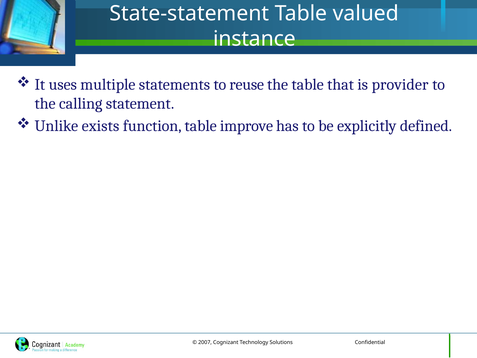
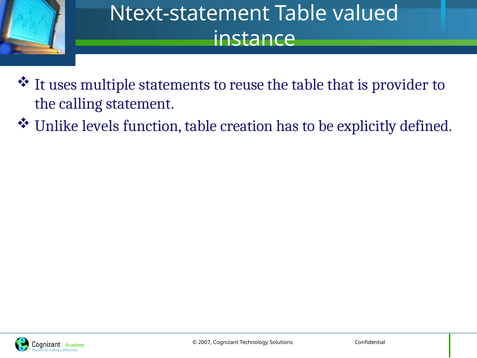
State-statement: State-statement -> Ntext-statement (190, 13)
exists: exists -> levels (100, 126)
improve: improve -> creation (247, 126)
